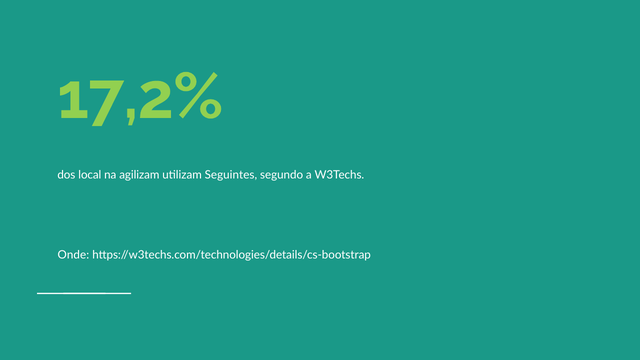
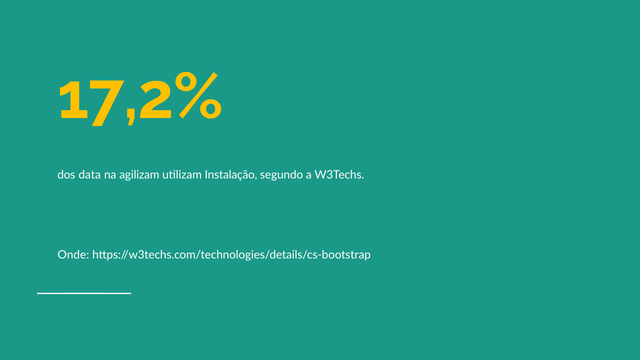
17,2% colour: light green -> yellow (140, 97)
local: local -> data (90, 175)
Seguintes: Seguintes -> Instalação (231, 175)
